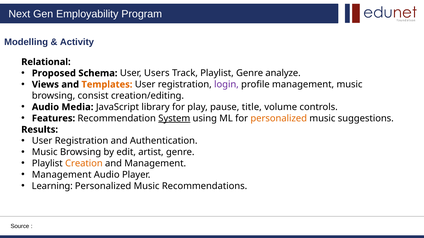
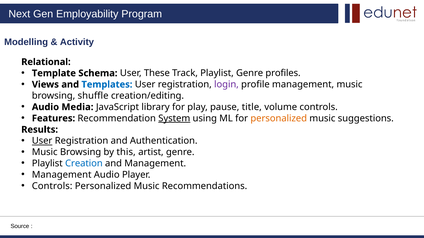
Proposed: Proposed -> Template (54, 73)
Users: Users -> These (157, 73)
analyze: analyze -> profiles (283, 73)
Templates colour: orange -> blue (107, 85)
consist: consist -> shuffle (93, 96)
User underline: none -> present (42, 141)
edit: edit -> this (126, 152)
Creation colour: orange -> blue (84, 164)
Learning: Learning -> Controls (52, 186)
